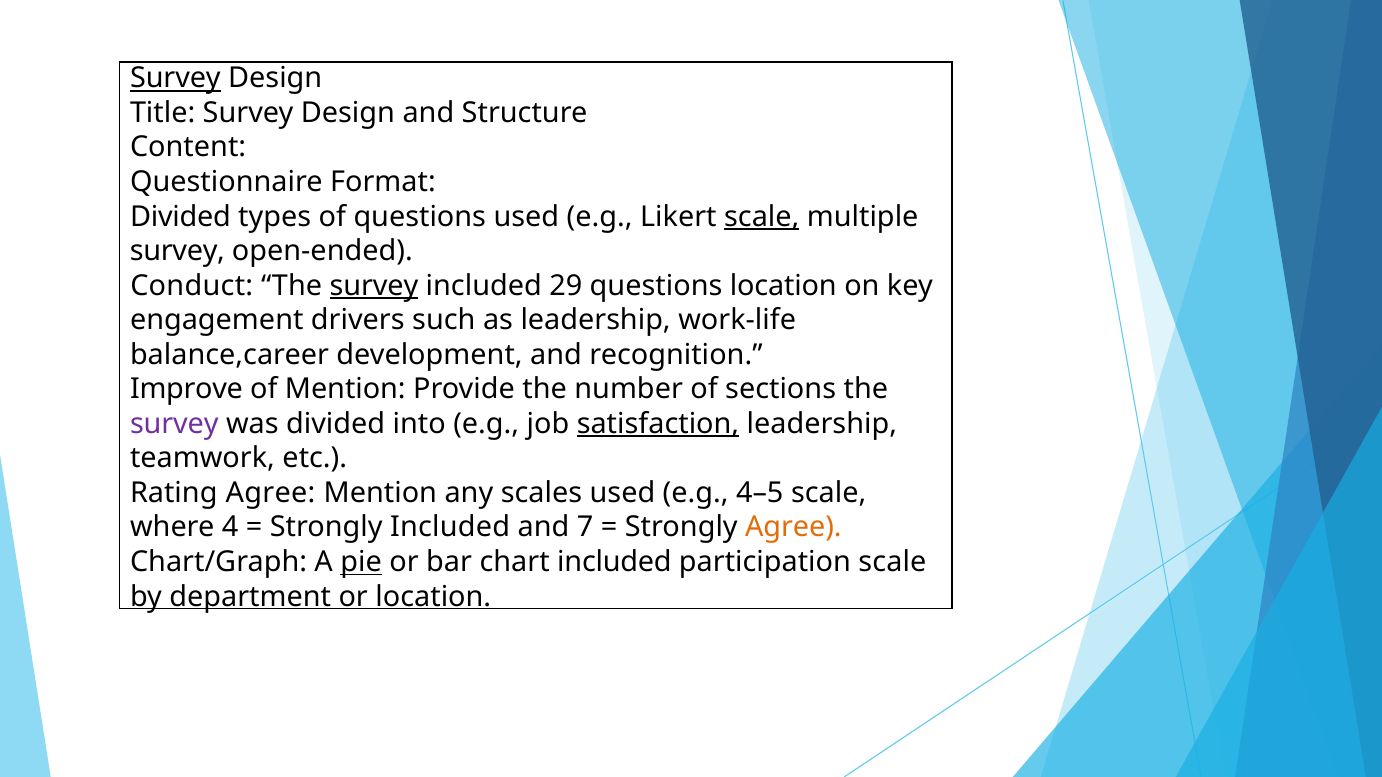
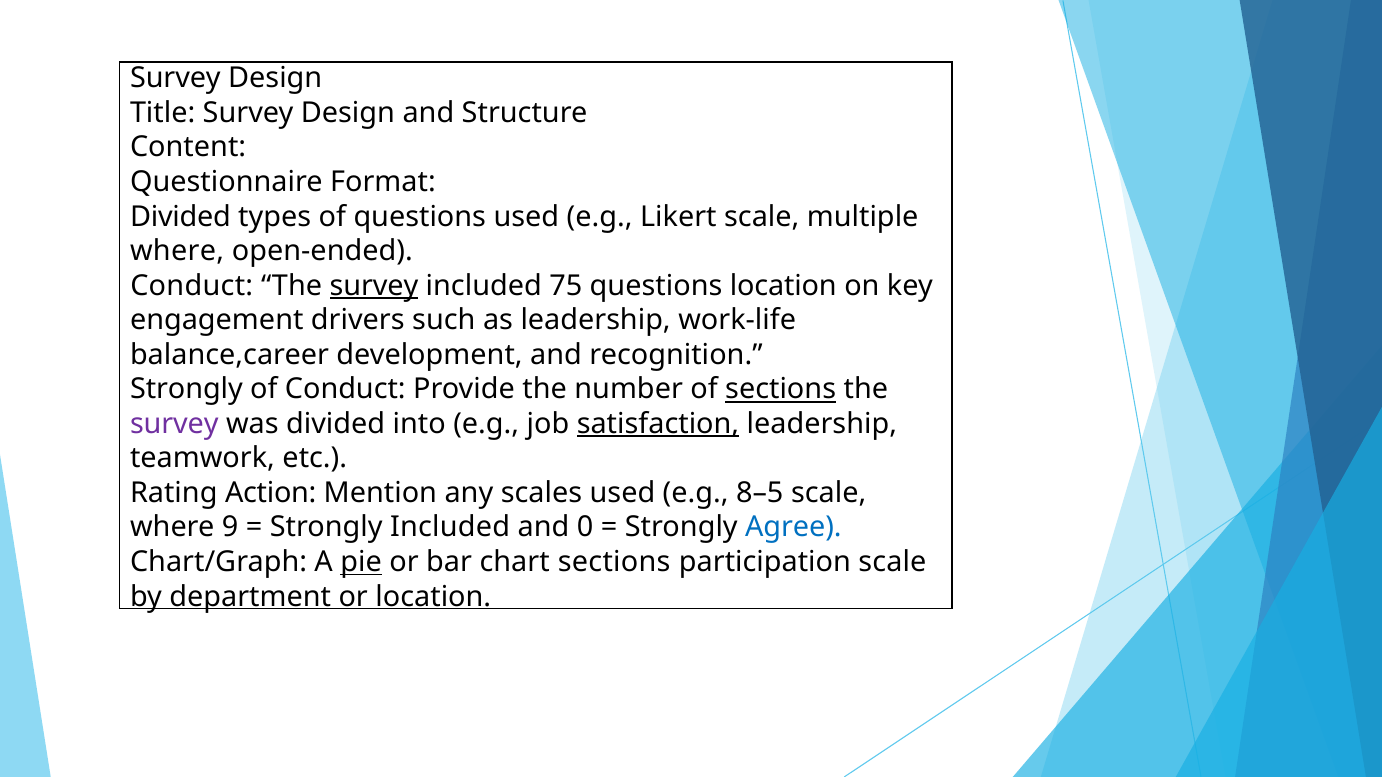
Survey underline: present -> none (175, 78)
scale underline: present -> none (762, 217)
survey: survey -> where (177, 251)
29: 29 -> 75 (566, 286)
Improve: Improve -> Strongly (186, 389)
of Mention: Mention -> Conduct (345, 389)
sections underline: none -> present (781, 389)
Rating Agree: Agree -> Action (271, 493)
4–5: 4–5 -> 8–5 (760, 493)
4: 4 -> 9 (230, 528)
7: 7 -> 0 (585, 528)
Agree colour: orange -> blue (793, 528)
chart included: included -> sections (614, 562)
